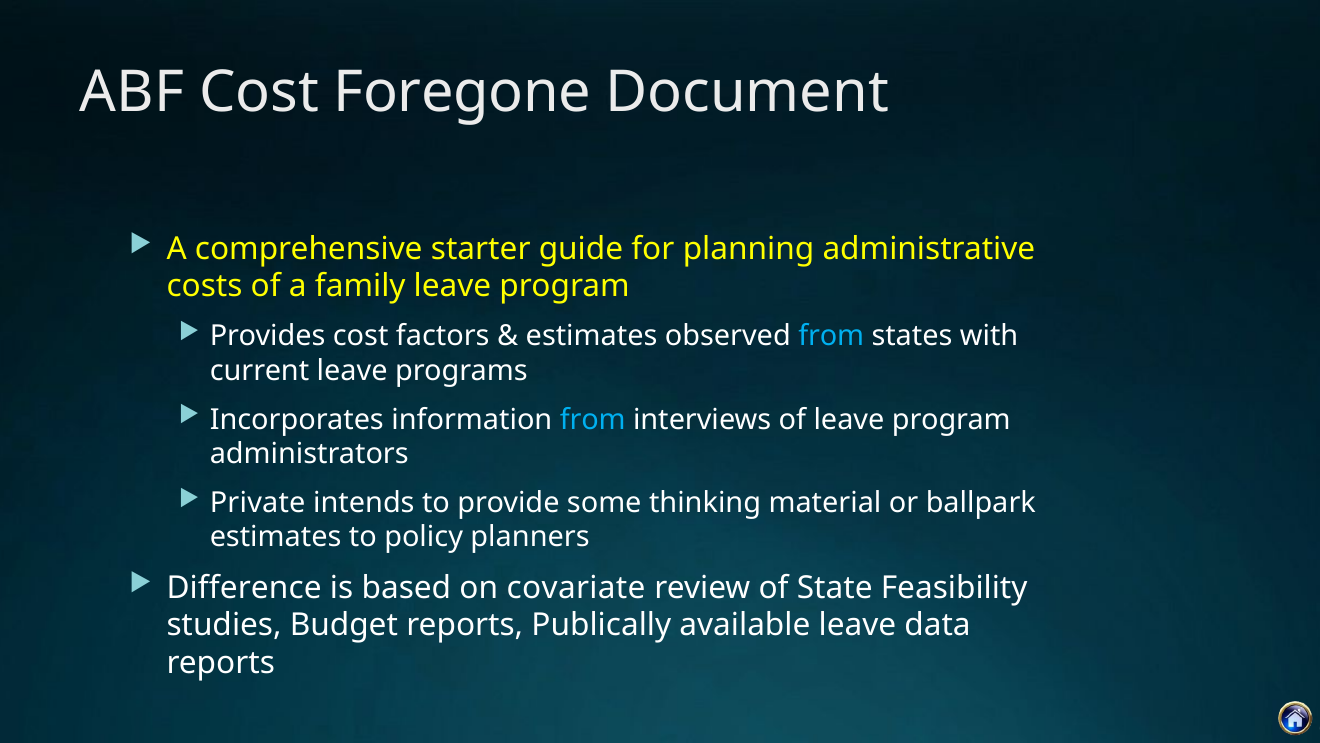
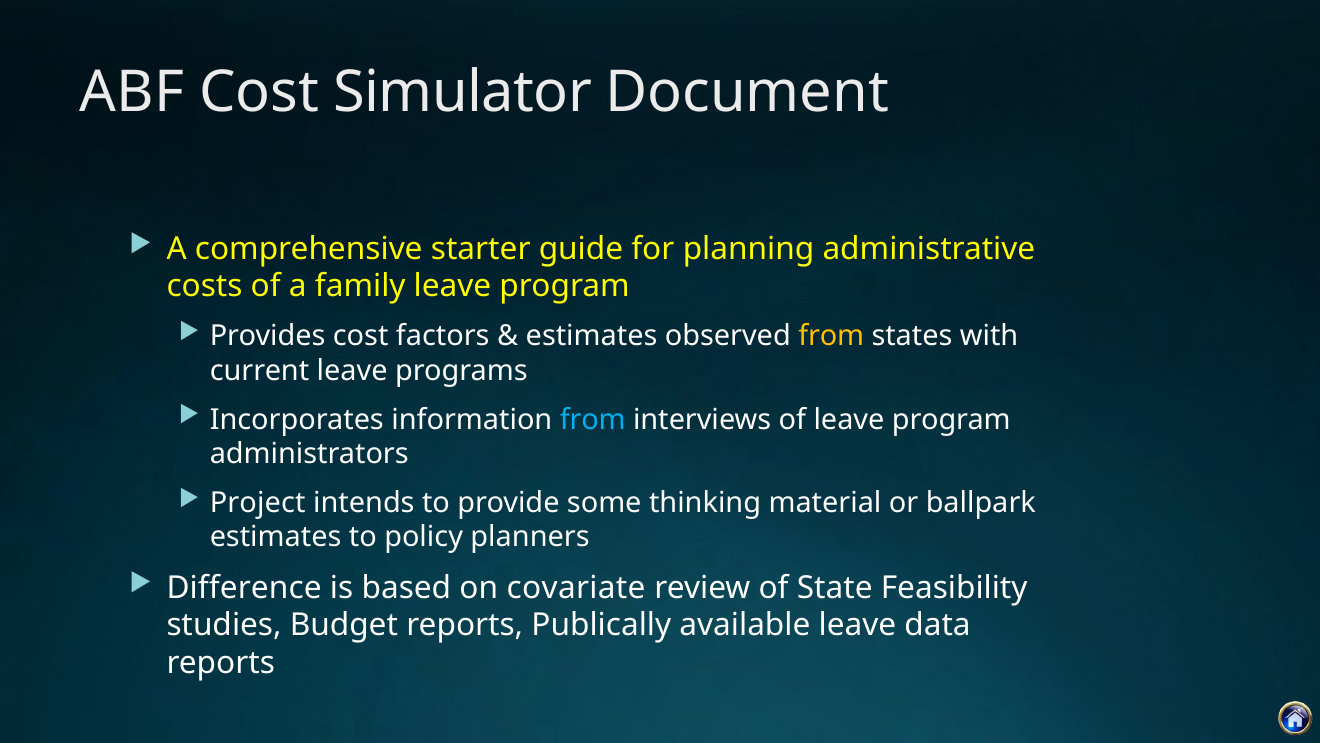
Foregone: Foregone -> Simulator (463, 93)
from colour: light blue -> yellow (831, 336)
Private: Private -> Project (258, 502)
